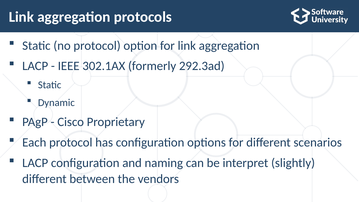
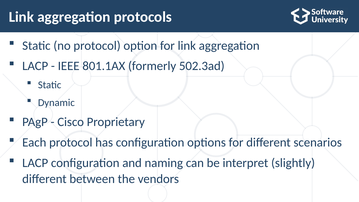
302.1AX: 302.1AX -> 801.1AX (104, 66)
292.3ad: 292.3ad -> 502.3ad (202, 66)
